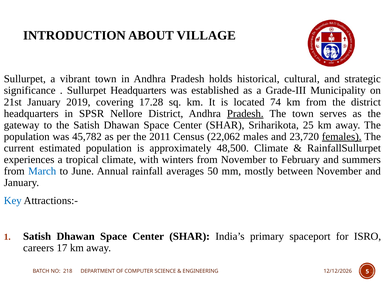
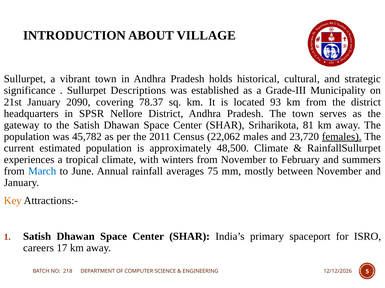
Sullurpet Headquarters: Headquarters -> Descriptions (138, 91)
2019: 2019 -> 2090 (78, 102)
17.28: 17.28 -> 78.37 (151, 102)
74: 74 -> 93 (276, 102)
Pradesh underline: present -> none (245, 114)
25: 25 -> 81 (308, 125)
50: 50 -> 75 (213, 172)
Key colour: blue -> orange (13, 201)
